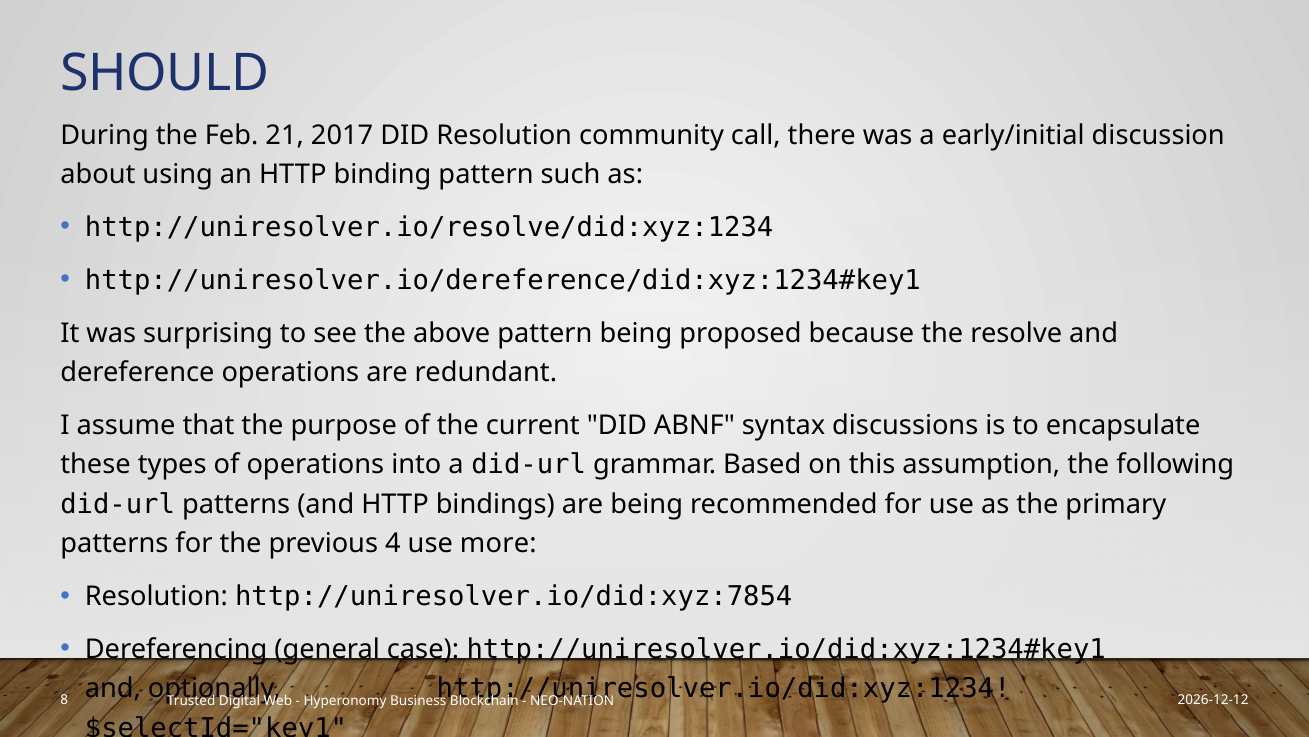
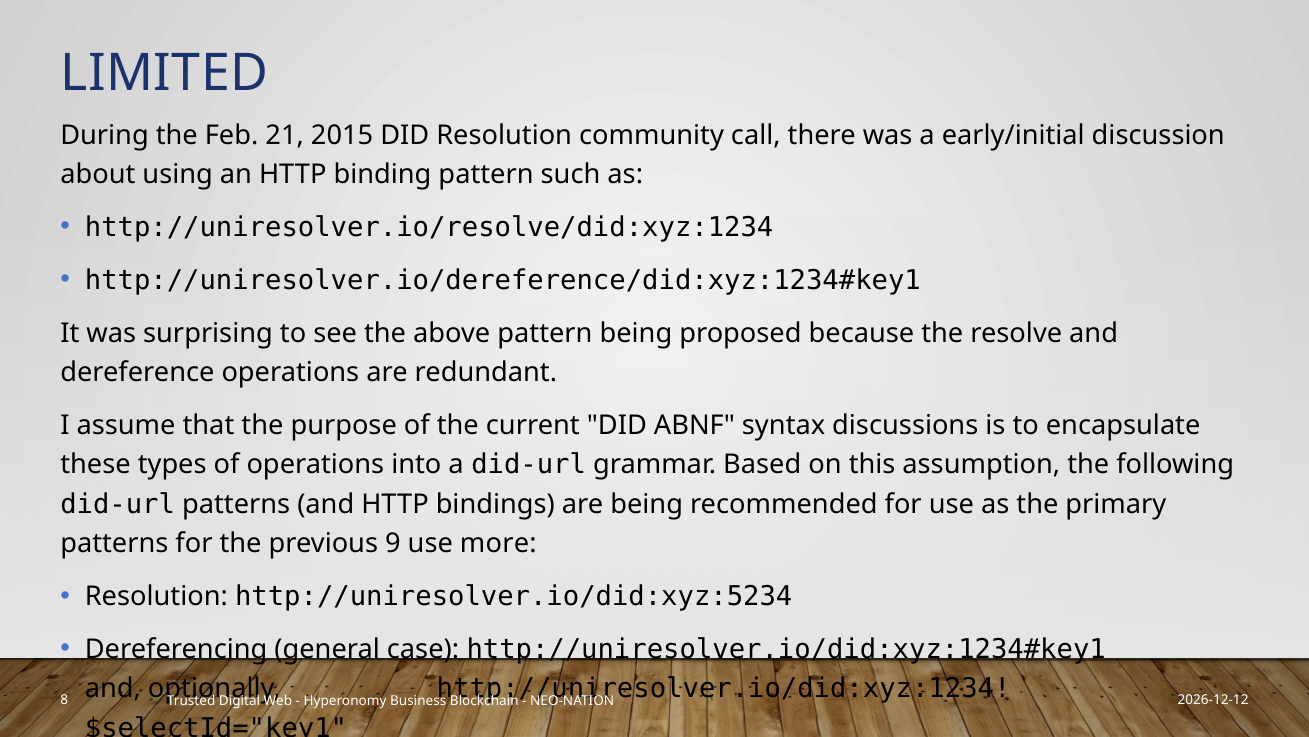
SHOULD: SHOULD -> LIMITED (164, 73)
2017: 2017 -> 2015 (342, 135)
4: 4 -> 9 (393, 543)
http://uniresolver.io/did:xyz:7854: http://uniresolver.io/did:xyz:7854 -> http://uniresolver.io/did:xyz:5234 (514, 596)
